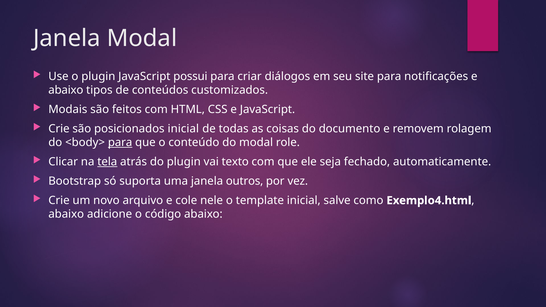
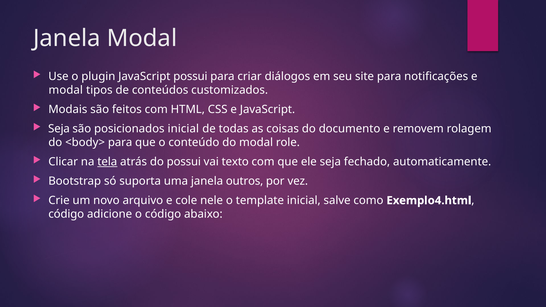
abaixo: abaixo -> modal (66, 90)
Crie: Crie -> Seja (59, 129)
para underline: present -> none (120, 142)
do plugin: plugin -> possui (184, 162)
abaixo: abaixo -> código (66, 214)
